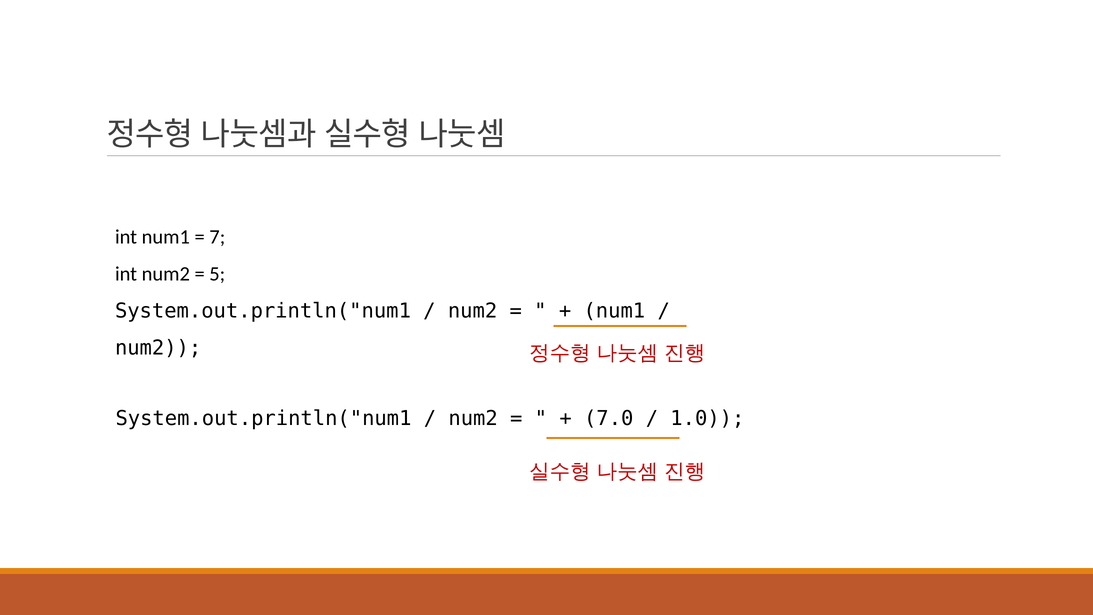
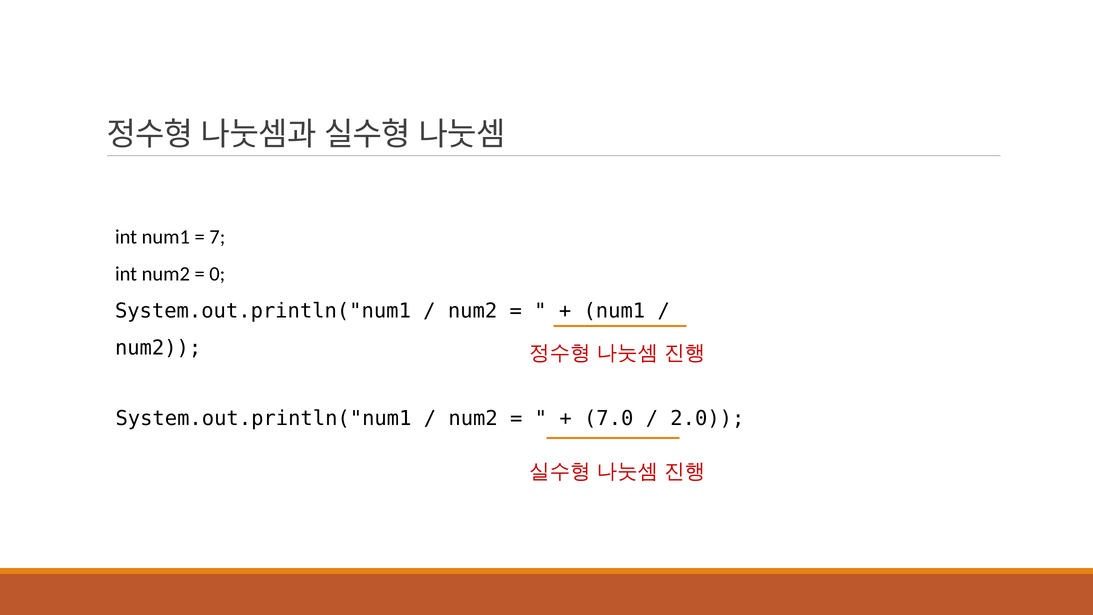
5: 5 -> 0 (217, 274)
1.0: 1.0 -> 2.0 (707, 418)
